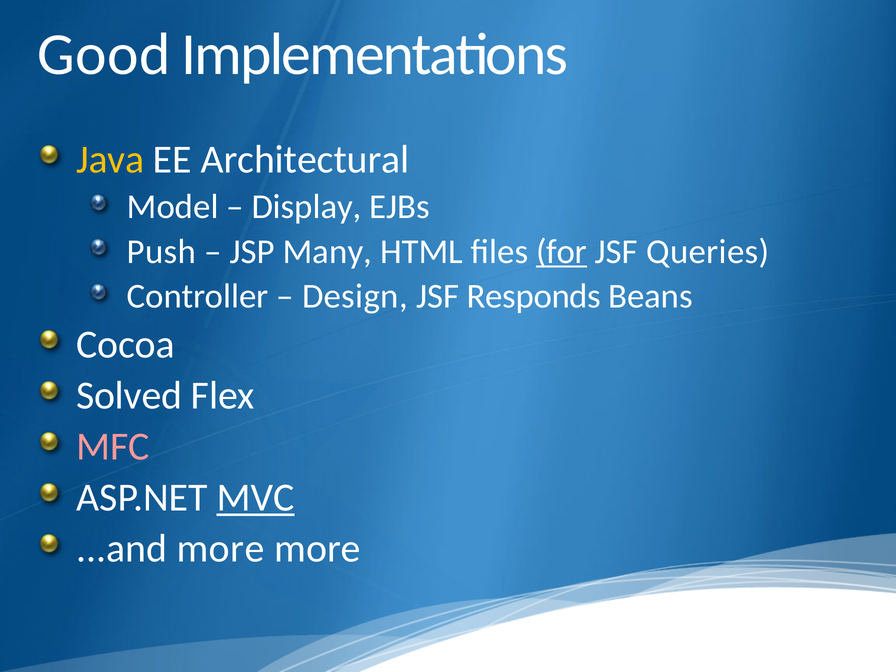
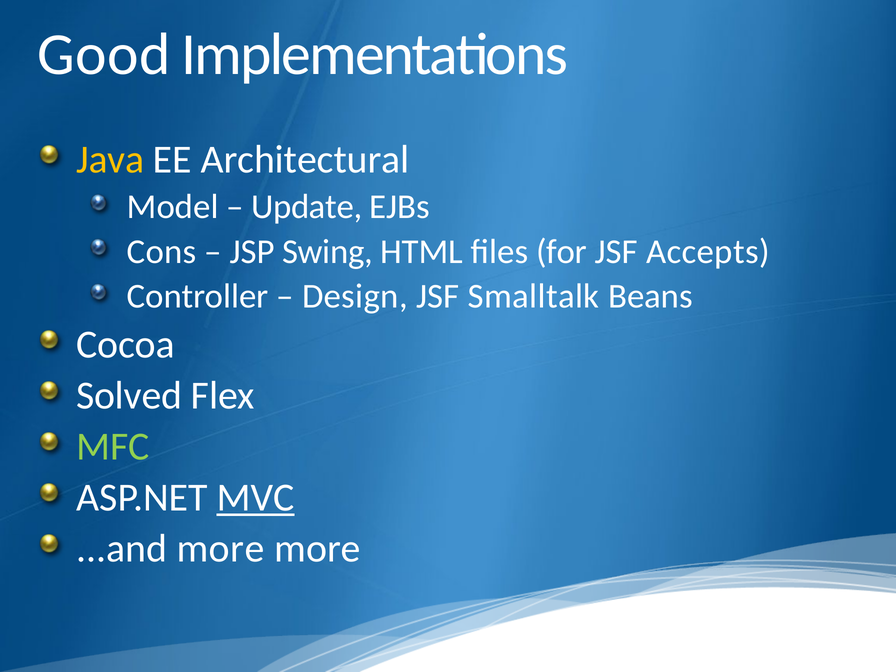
Display: Display -> Update (307, 207)
Push: Push -> Cons (162, 252)
Many: Many -> Swing (328, 252)
for underline: present -> none (562, 252)
Queries: Queries -> Accepts (708, 252)
Responds: Responds -> Smalltalk (534, 296)
MFC colour: pink -> light green (113, 446)
